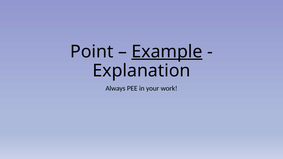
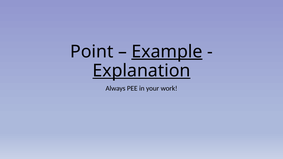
Explanation underline: none -> present (141, 71)
